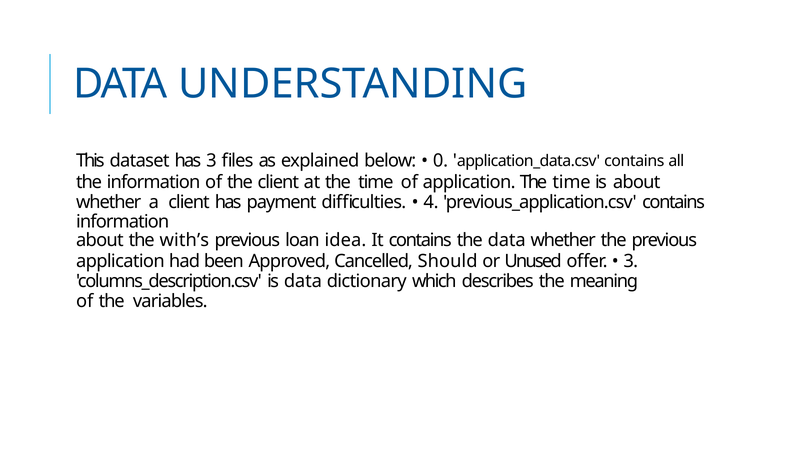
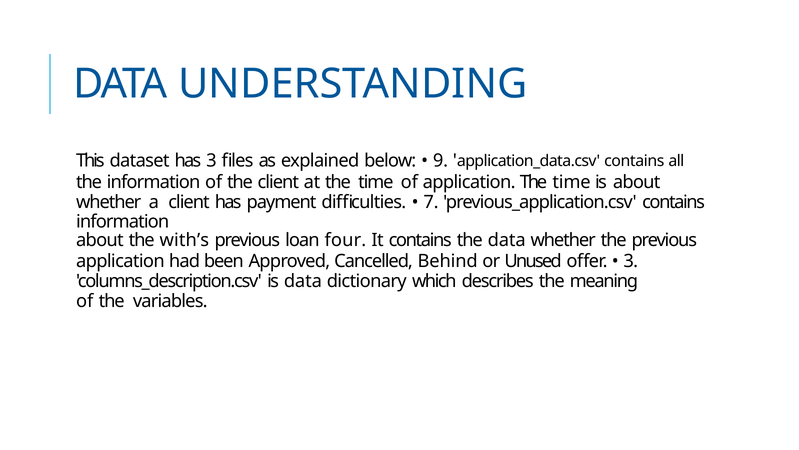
0: 0 -> 9 (440, 160)
4: 4 -> 7 (431, 202)
idea: idea -> four (345, 240)
Should: Should -> Behind (448, 261)
